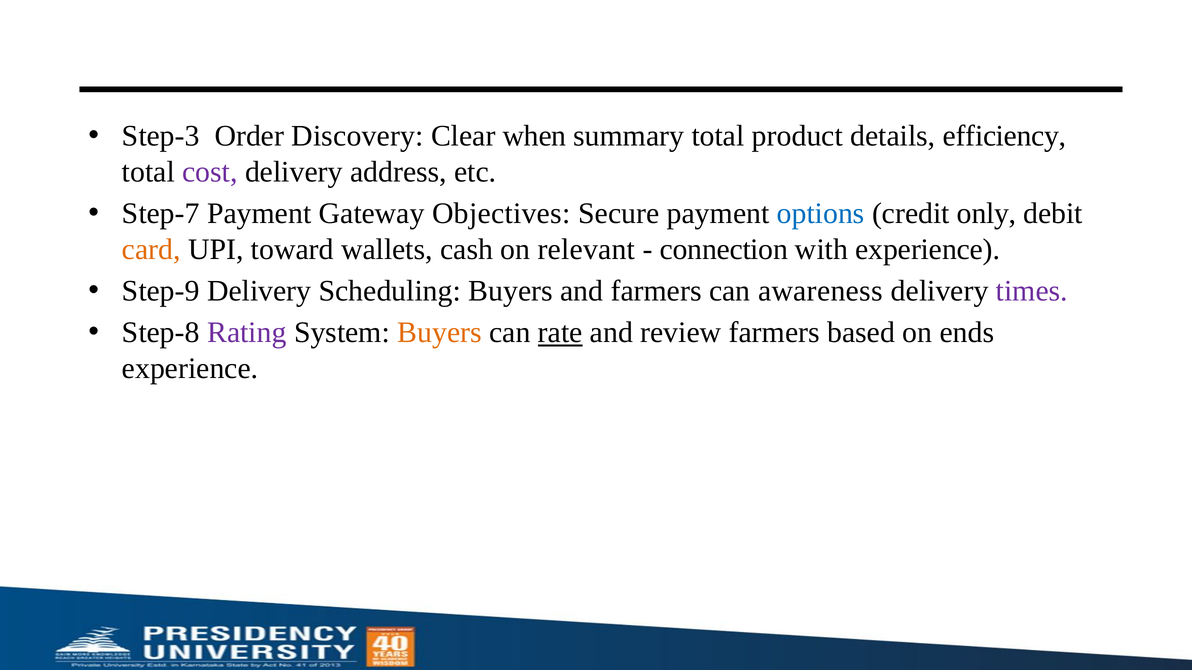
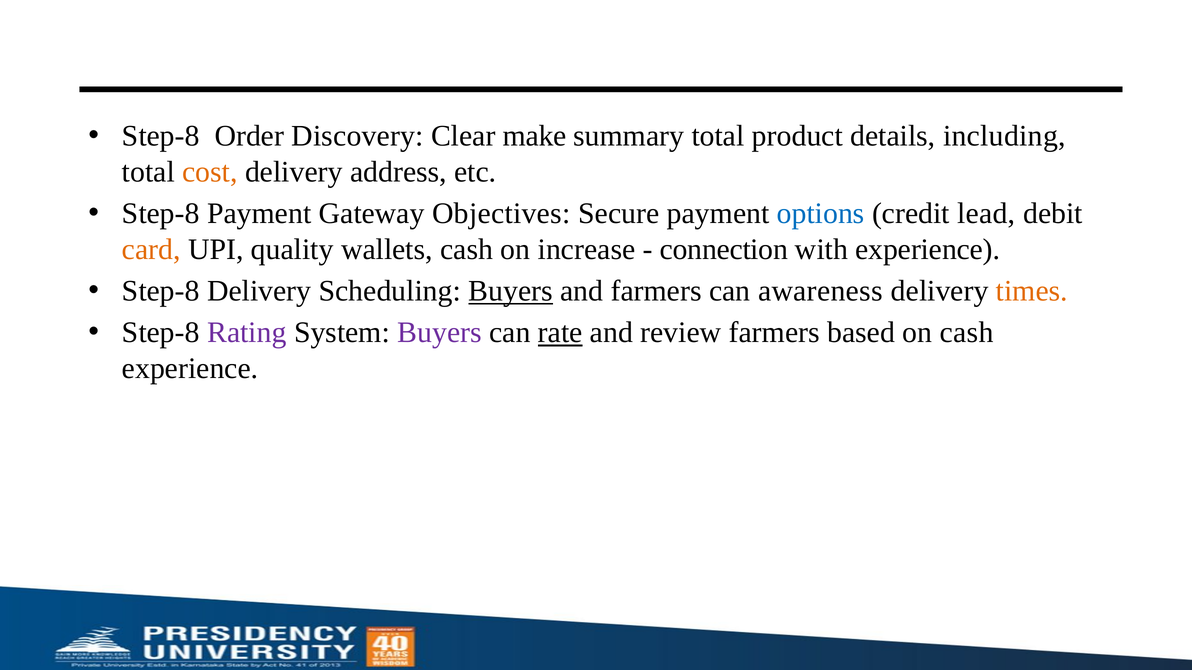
Step-3: Step-3 -> Step-8 (161, 136)
when: when -> make (535, 136)
efficiency: efficiency -> including (1004, 136)
cost colour: purple -> orange (210, 172)
Step-7: Step-7 -> Step-8 (161, 214)
only: only -> lead (986, 214)
toward: toward -> quality (292, 249)
relevant: relevant -> increase (587, 249)
Step-9: Step-9 -> Step-8 (161, 291)
Buyers underline: none -> present (511, 291)
times colour: purple -> orange (1032, 291)
Buyers colour: orange -> purple (440, 333)
on ends: ends -> cash (967, 333)
